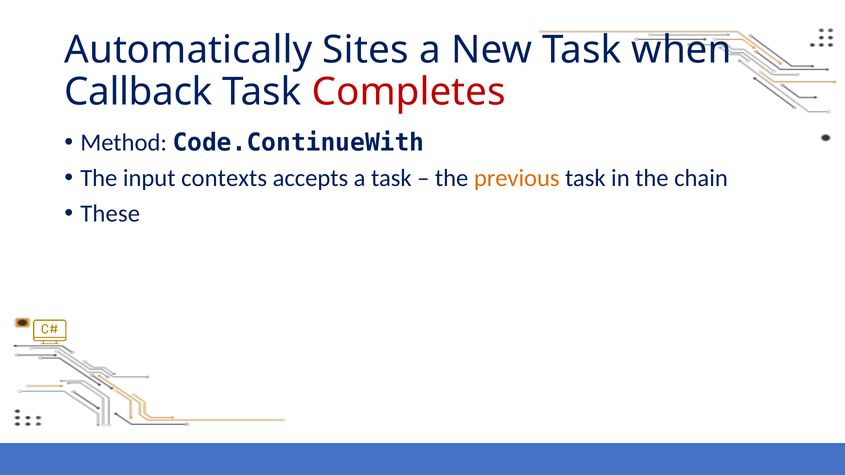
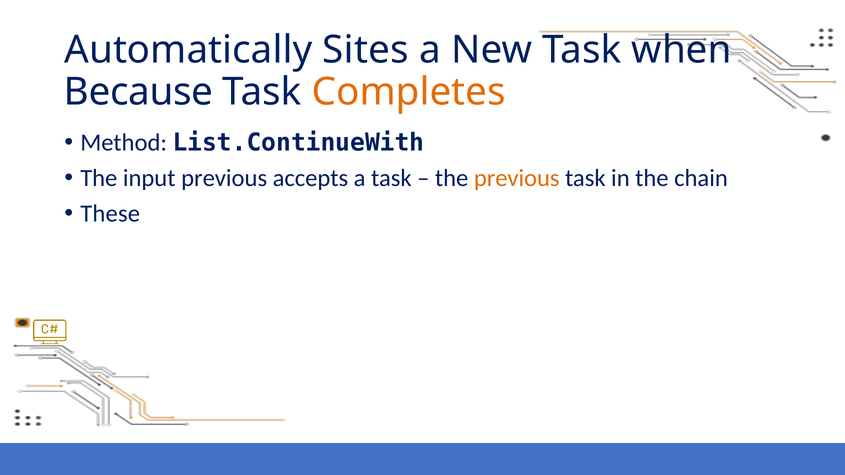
Callback: Callback -> Because (139, 92)
Completes colour: red -> orange (409, 92)
Code.ContinueWith: Code.ContinueWith -> List.ContinueWith (298, 143)
input contexts: contexts -> previous (224, 178)
